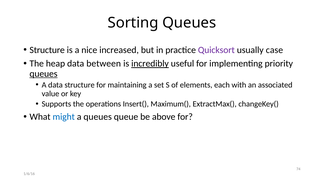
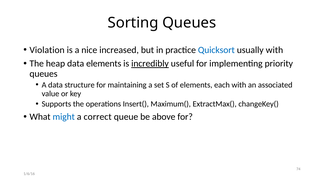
Structure: Structure -> Violation (47, 50)
Quicksort colour: purple -> blue (216, 50)
usually case: case -> with (274, 50)
data between: between -> elements (104, 64)
queues underline: present -> none (44, 74)
a queues: queues -> correct (98, 117)
